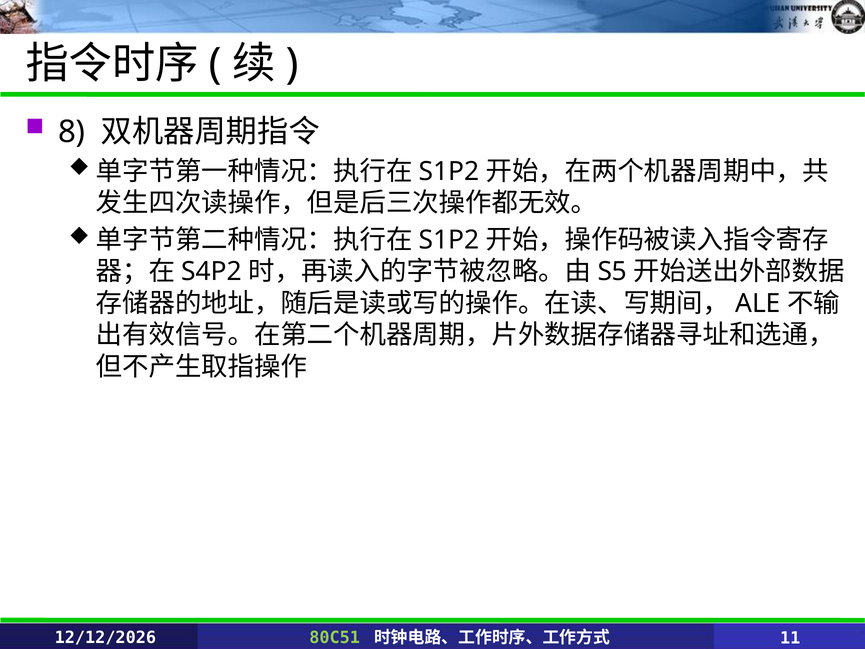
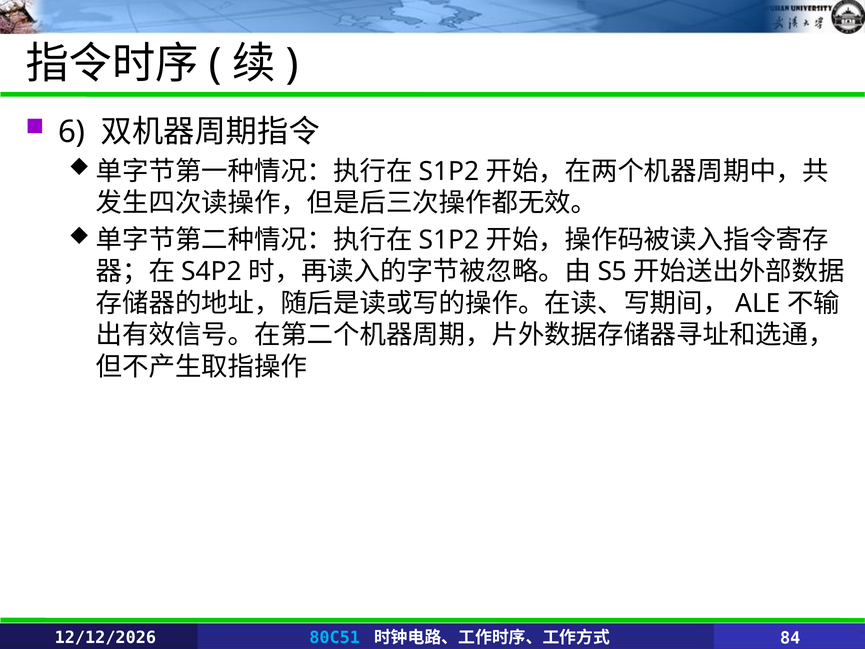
8: 8 -> 6 (72, 132)
80C51 colour: light green -> light blue (335, 638)
11: 11 -> 84 (790, 638)
